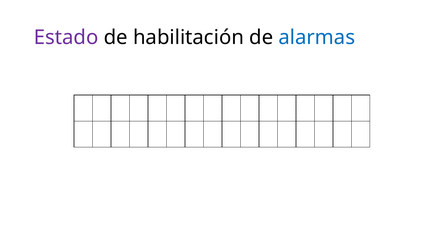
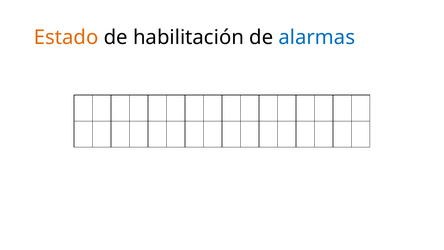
Estado colour: purple -> orange (66, 37)
